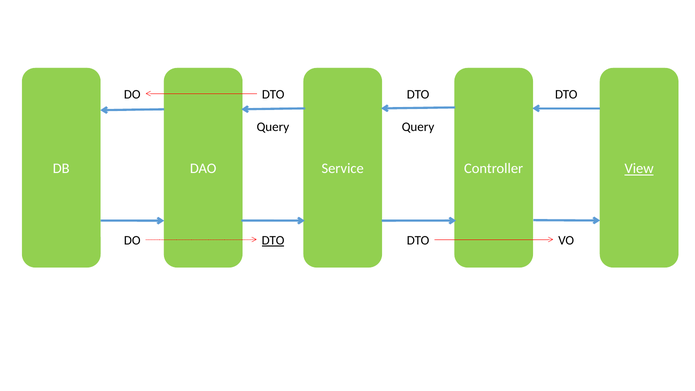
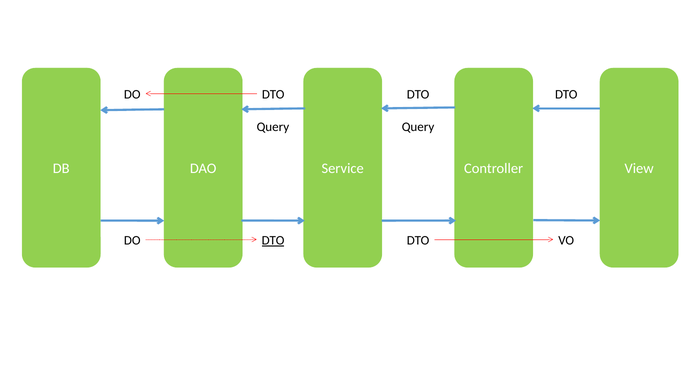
View underline: present -> none (639, 169)
